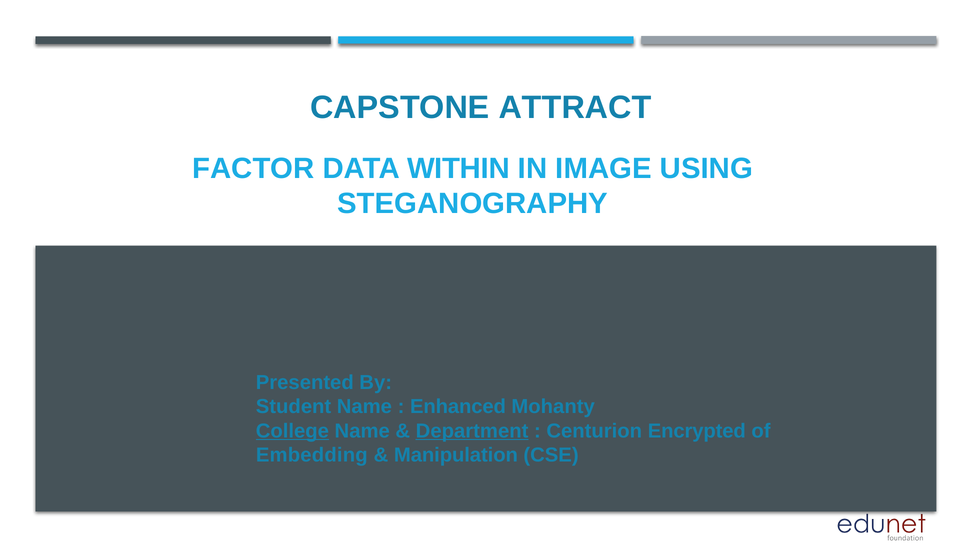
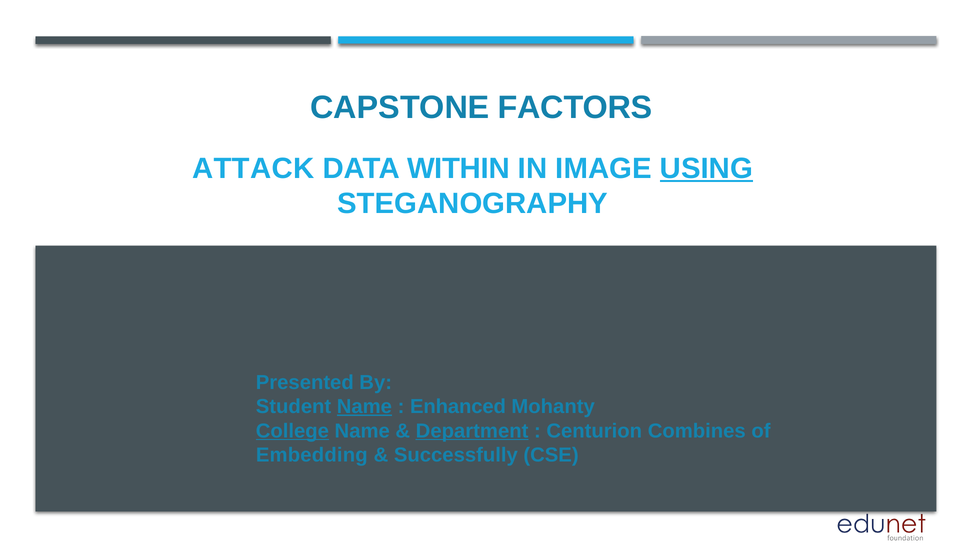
ATTRACT: ATTRACT -> FACTORS (575, 108)
FACTOR: FACTOR -> ATTACK (253, 169)
USING underline: none -> present (706, 169)
Name underline: none -> present (364, 407)
Encrypted: Encrypted -> Combines (697, 431)
Manipulation: Manipulation -> Successfully (456, 456)
